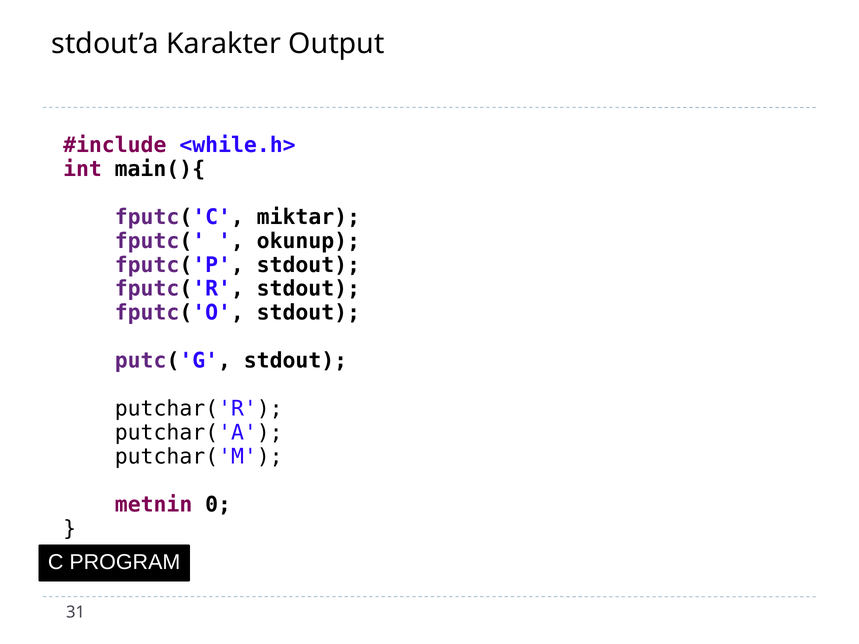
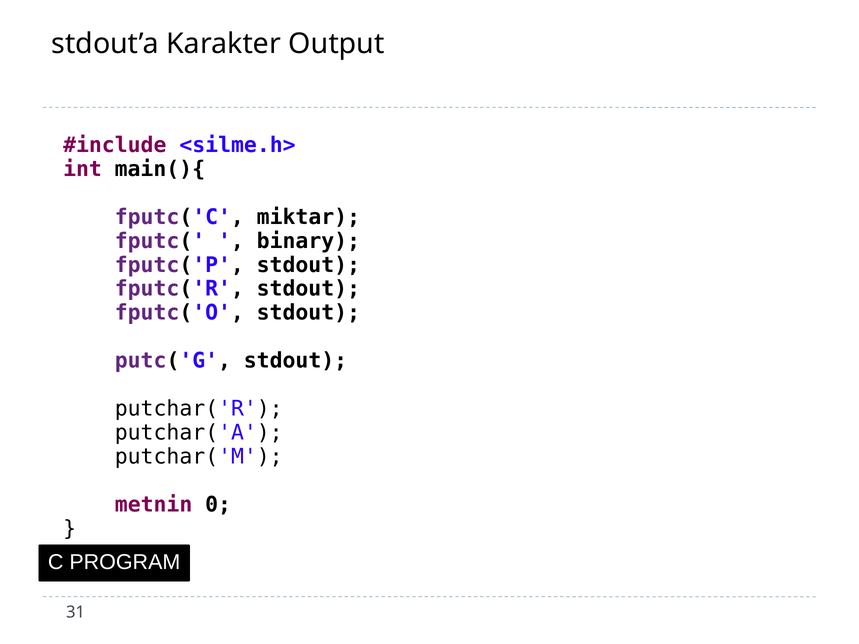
<while.h>: <while.h> -> <silme.h> (238, 145)
okunup: okunup -> binary (308, 241)
